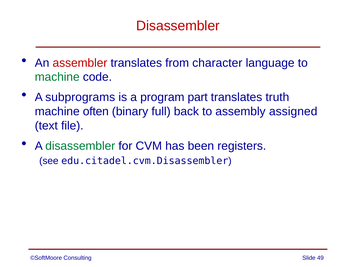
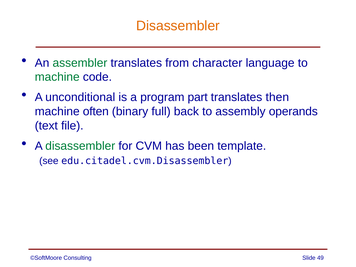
Disassembler colour: red -> orange (178, 26)
assembler colour: red -> green (80, 63)
subprograms: subprograms -> unconditional (80, 97)
truth: truth -> then (277, 97)
assigned: assigned -> operands (293, 111)
registers: registers -> template (242, 146)
